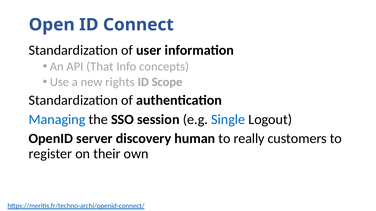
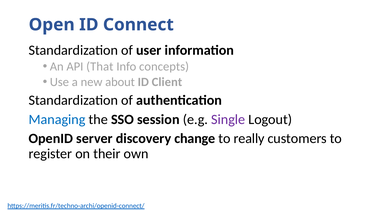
rights: rights -> about (120, 82)
Scope: Scope -> Client (167, 82)
Single colour: blue -> purple (228, 120)
human: human -> change (195, 139)
